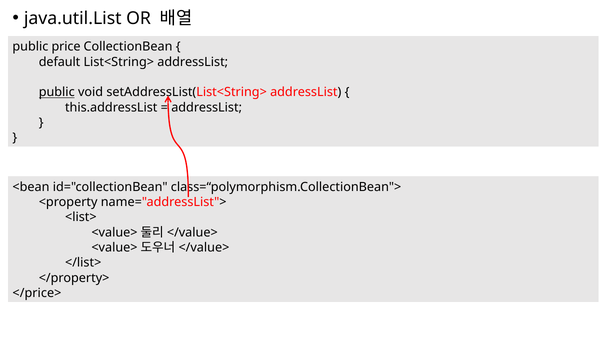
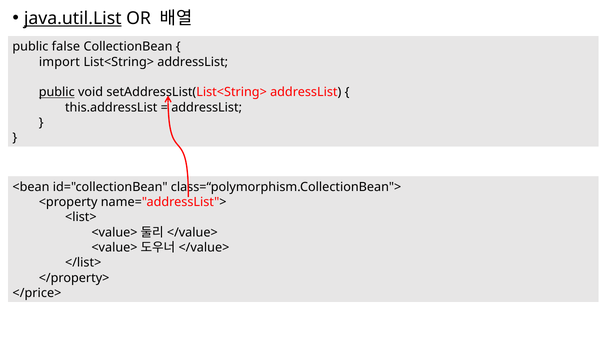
java.util.List underline: none -> present (73, 18)
price: price -> false (66, 47)
default: default -> import (59, 62)
